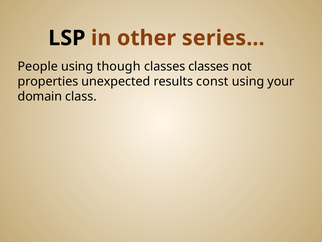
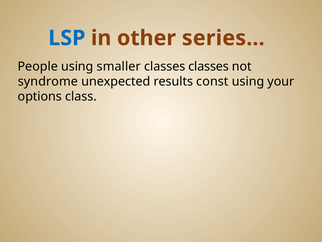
LSP colour: black -> blue (67, 38)
though: though -> smaller (119, 66)
properties: properties -> syndrome (48, 81)
domain: domain -> options (40, 96)
